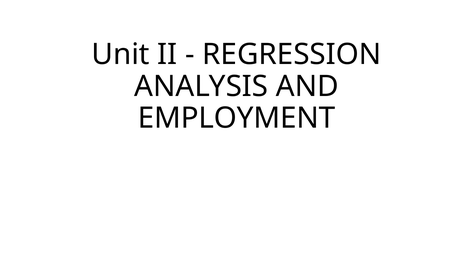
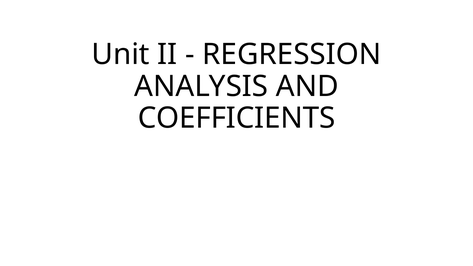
EMPLOYMENT: EMPLOYMENT -> COEFFICIENTS (237, 118)
